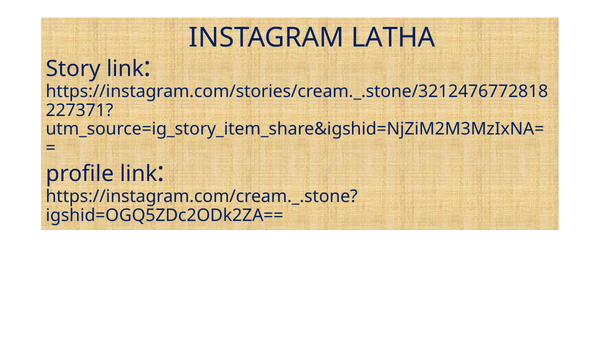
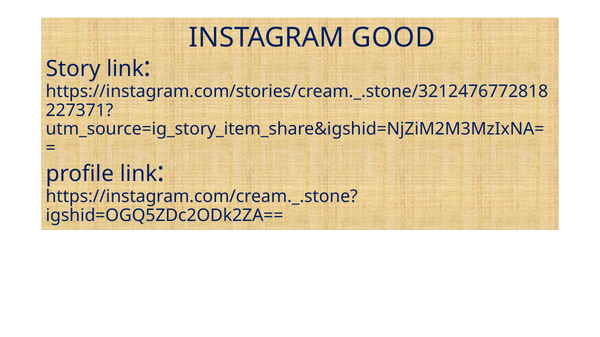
LATHA: LATHA -> GOOD (393, 38)
